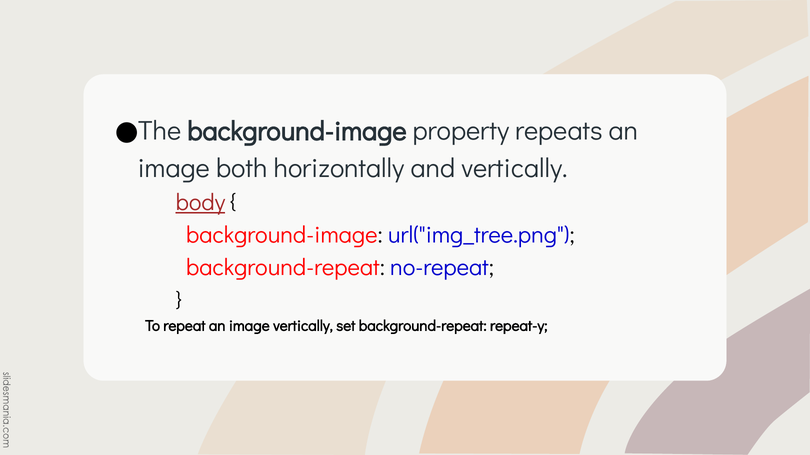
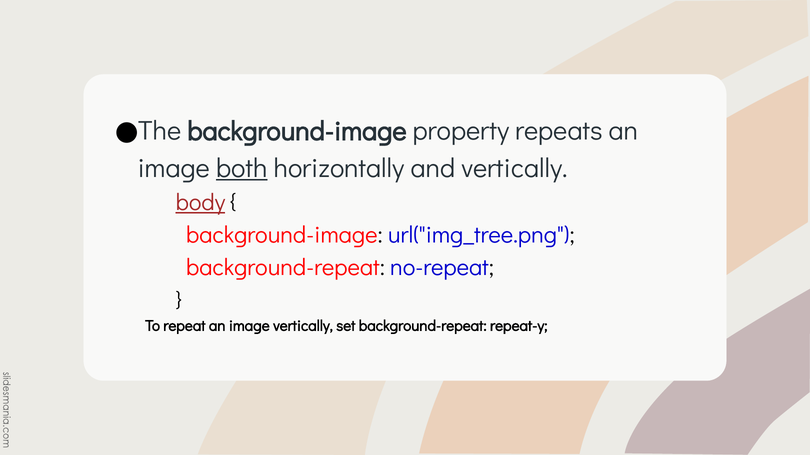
both underline: none -> present (242, 168)
